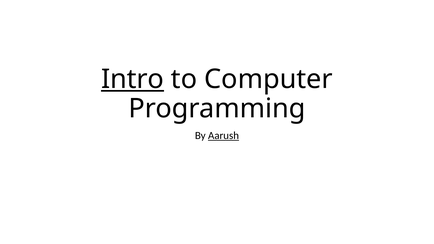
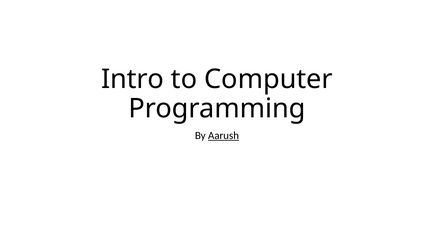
Intro underline: present -> none (133, 79)
